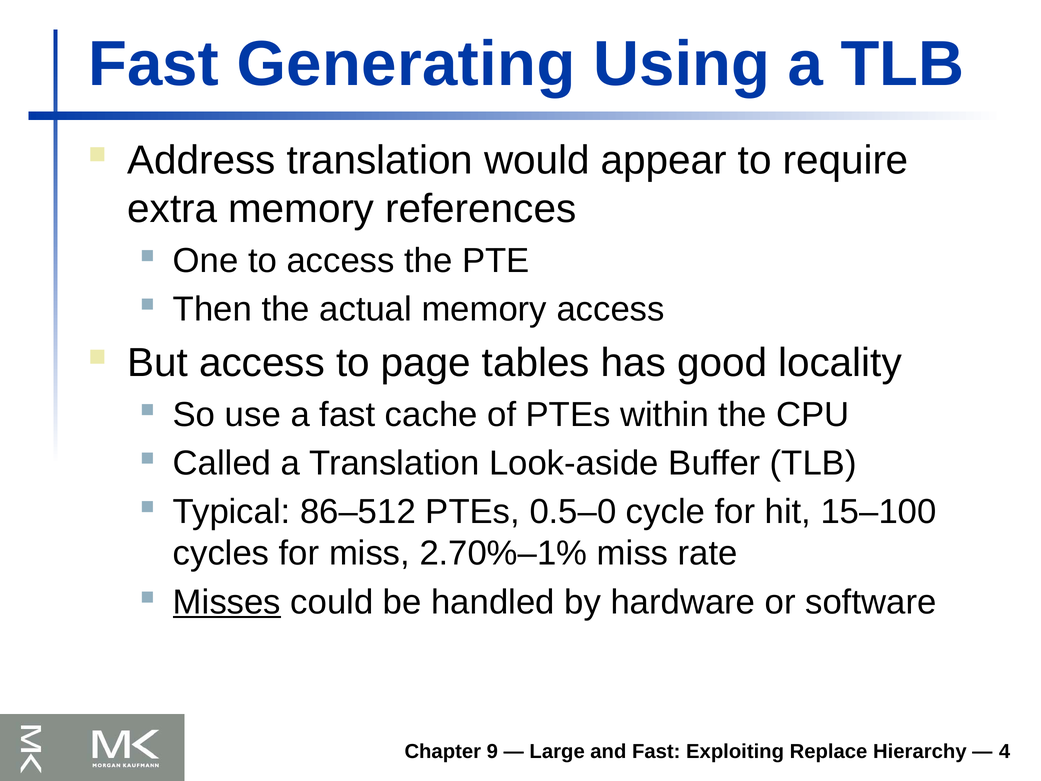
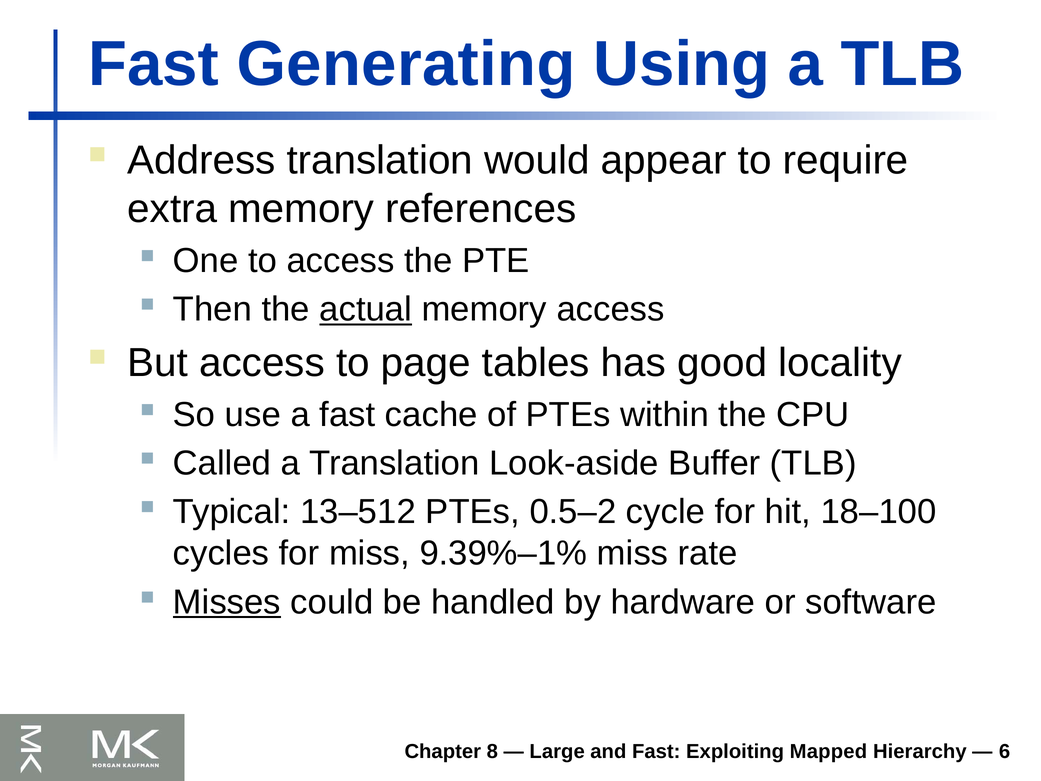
actual underline: none -> present (366, 309)
86–512: 86–512 -> 13–512 (358, 512)
0.5–0: 0.5–0 -> 0.5–2 (573, 512)
15–100: 15–100 -> 18–100 (879, 512)
2.70%–1%: 2.70%–1% -> 9.39%–1% (503, 553)
9: 9 -> 8 (492, 751)
Replace: Replace -> Mapped (828, 751)
4: 4 -> 6 (1005, 751)
